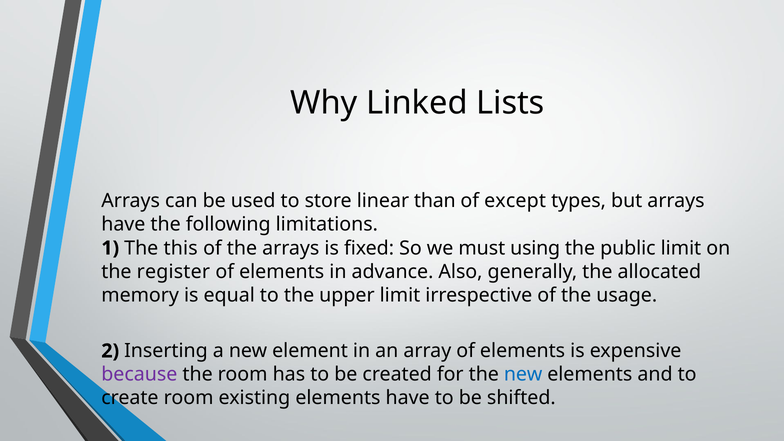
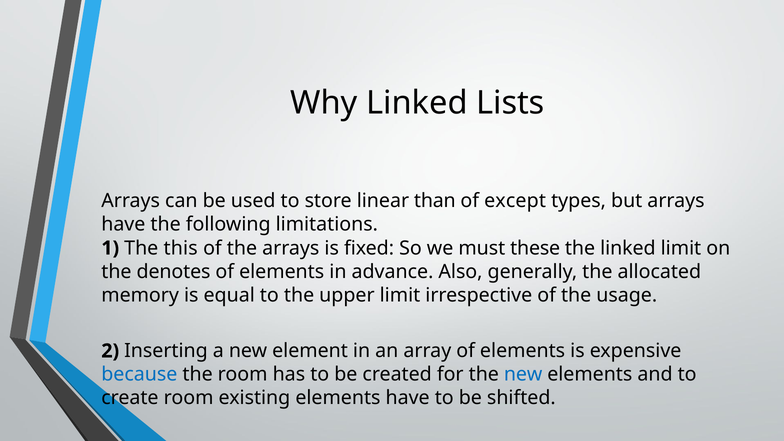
using: using -> these (535, 248)
the public: public -> linked (628, 248)
register: register -> denotes (174, 272)
because colour: purple -> blue (139, 374)
